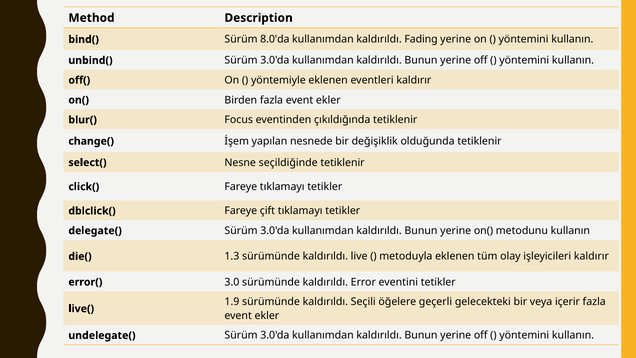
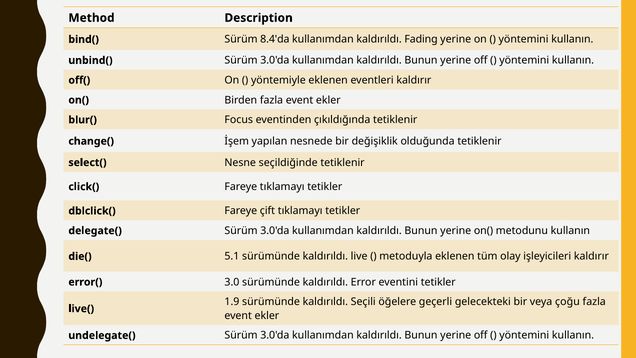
8.0'da: 8.0'da -> 8.4'da (275, 39)
1.3: 1.3 -> 5.1 (232, 256)
içerir: içerir -> çoğu (567, 301)
